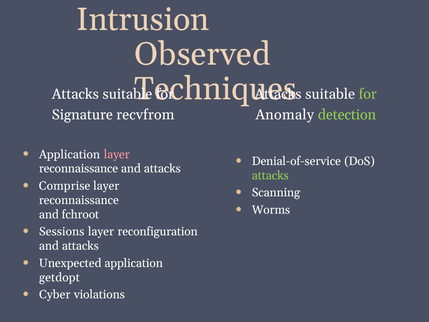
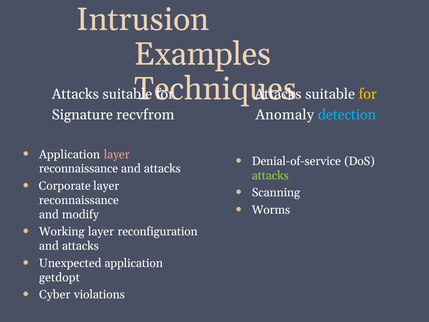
Observed: Observed -> Examples (203, 54)
for colour: light green -> yellow (368, 94)
detection colour: light green -> light blue (347, 115)
Comprise: Comprise -> Corporate (65, 186)
fchroot: fchroot -> modify (80, 214)
Sessions: Sessions -> Working (62, 232)
